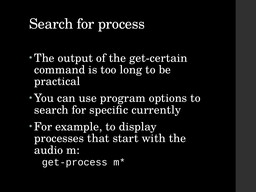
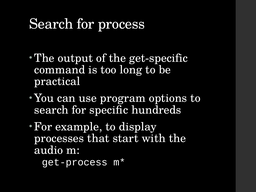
get-certain: get-certain -> get-specific (158, 58)
currently: currently -> hundreds (156, 110)
